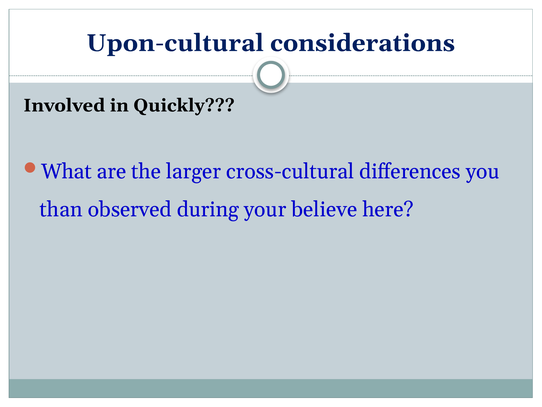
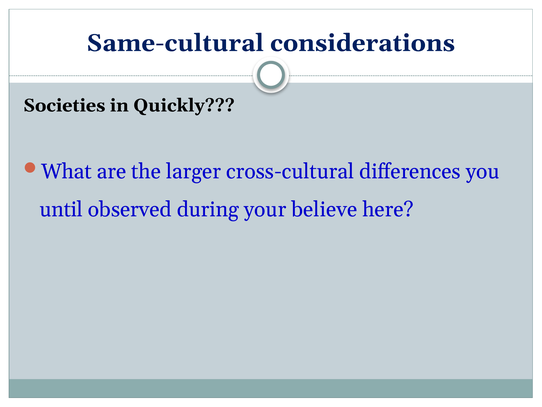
Upon-cultural: Upon-cultural -> Same-cultural (175, 43)
Involved: Involved -> Societies (64, 105)
than: than -> until (61, 209)
